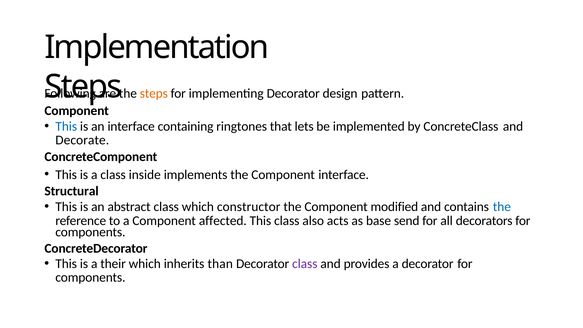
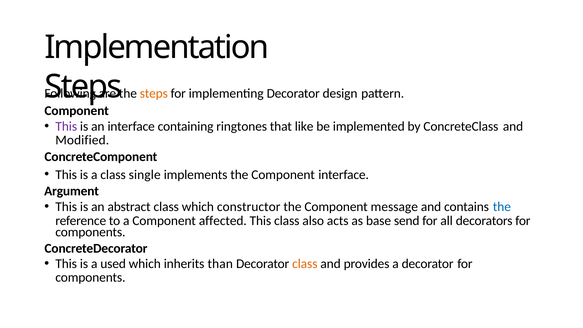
This colour: blue -> purple (66, 126)
lets: lets -> like (304, 126)
Decorate: Decorate -> Modified (82, 140)
inside: inside -> single (145, 175)
Structural: Structural -> Argument (72, 191)
modified: modified -> message (394, 207)
their: their -> used (113, 264)
class colour: purple -> orange (305, 264)
